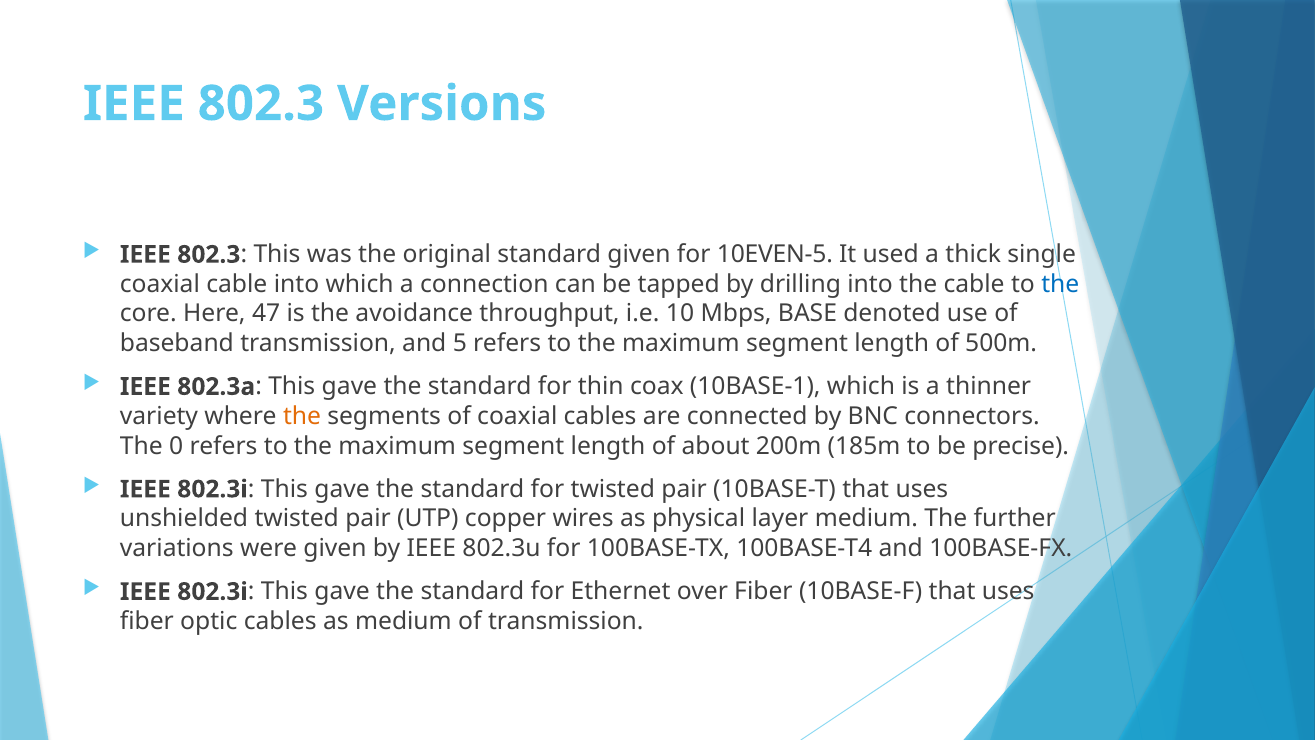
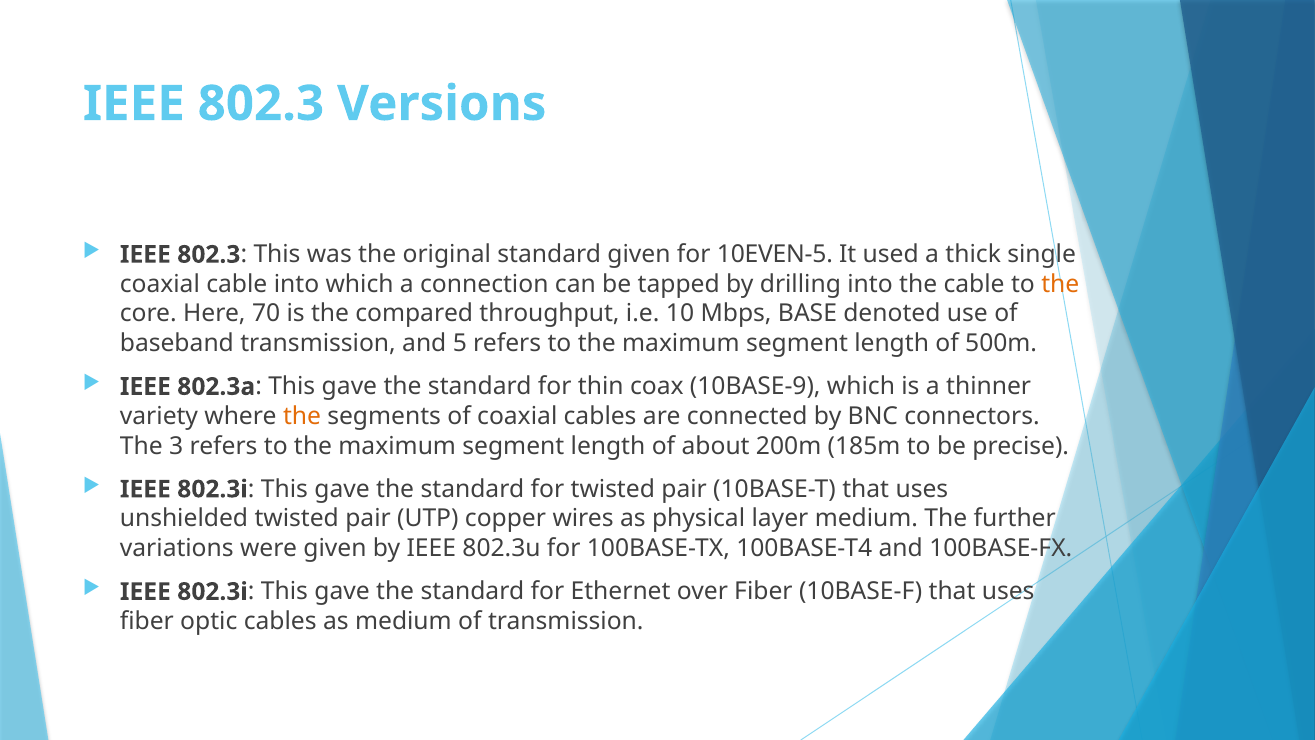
the colour: blue -> orange (1060, 284)
47: 47 -> 70 (266, 314)
avoidance: avoidance -> compared (414, 314)
10BASE-1: 10BASE-1 -> 10BASE-9 (755, 387)
0: 0 -> 3 (176, 446)
